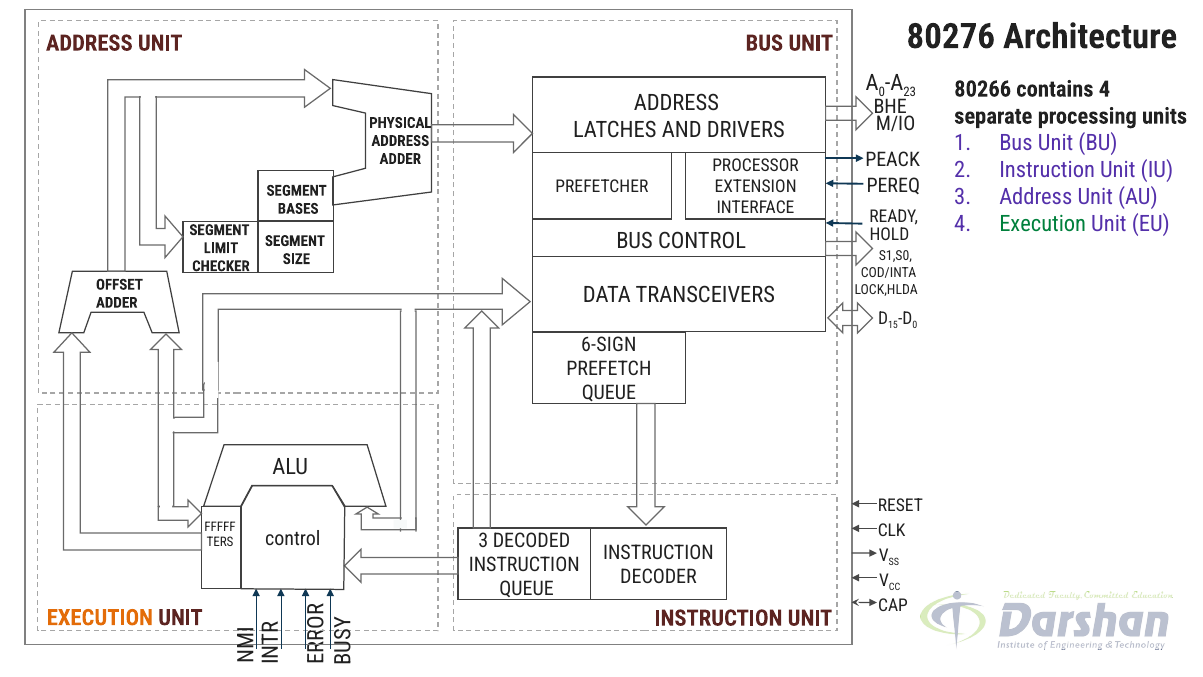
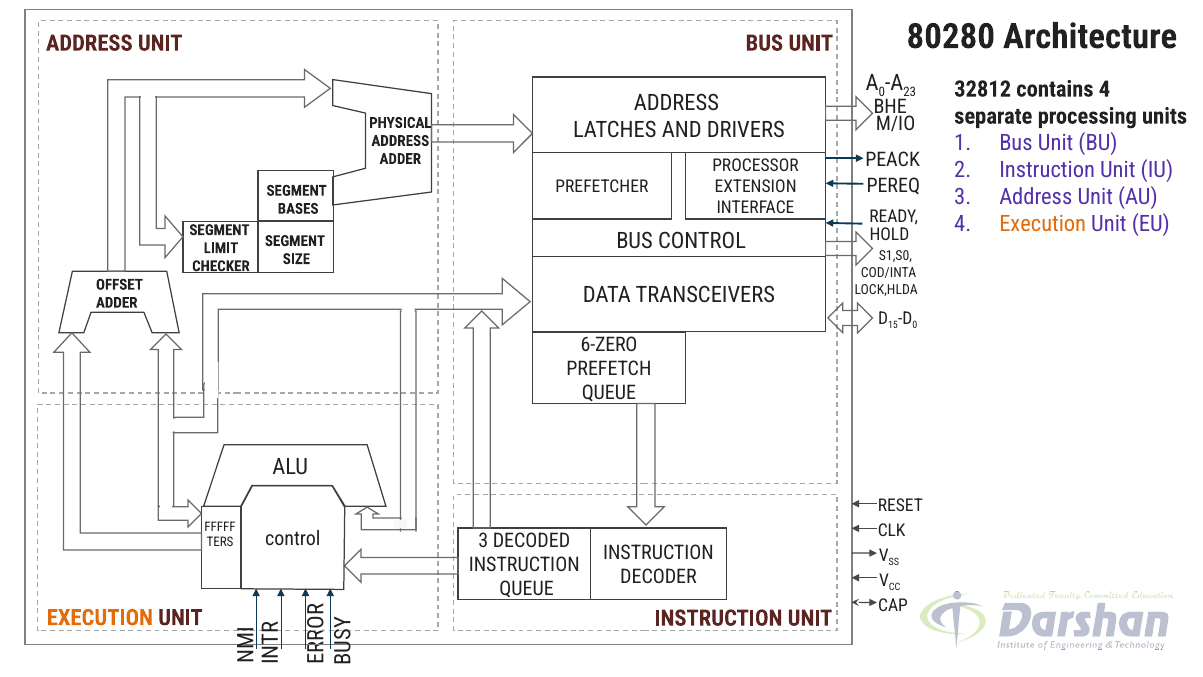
80276: 80276 -> 80280 (951, 37)
80266: 80266 -> 32812 (983, 89)
Execution colour: green -> orange (1043, 224)
6-SIGN: 6-SIGN -> 6-ZERO (609, 345)
